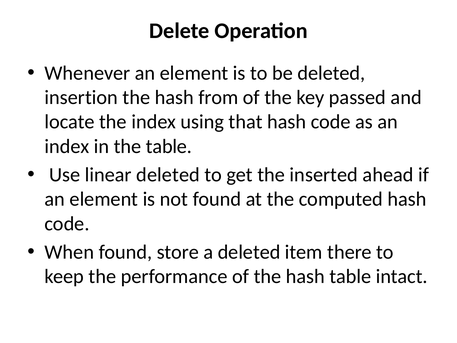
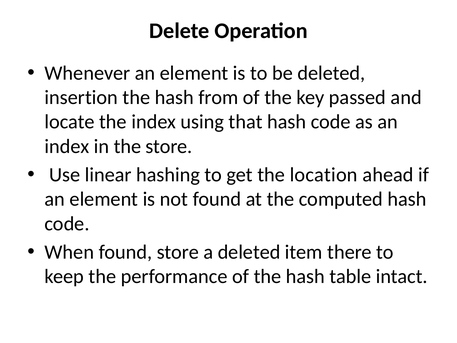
the table: table -> store (169, 146)
linear deleted: deleted -> hashing (168, 175)
inserted: inserted -> location (324, 175)
